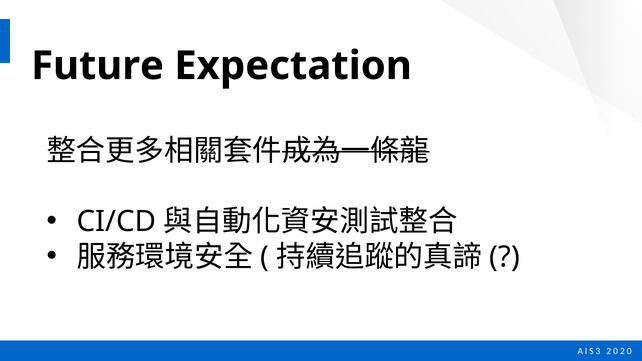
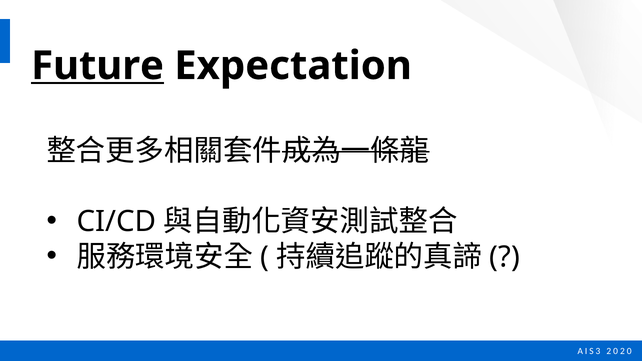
Future underline: none -> present (98, 66)
